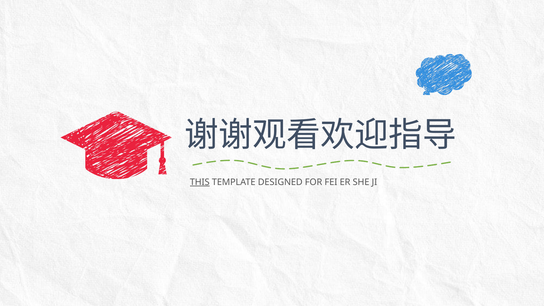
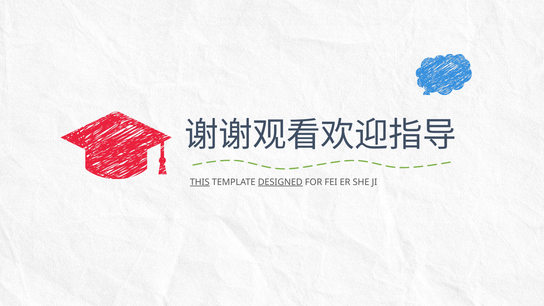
DESIGNED underline: none -> present (280, 182)
